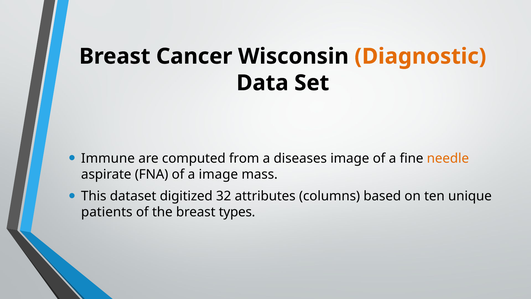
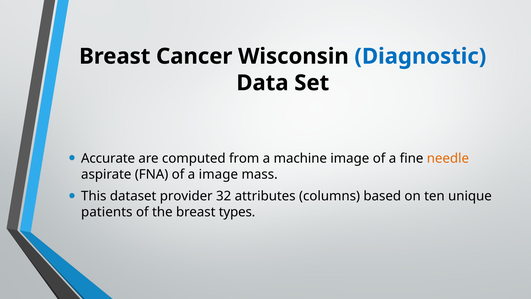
Diagnostic colour: orange -> blue (420, 56)
Immune: Immune -> Accurate (108, 158)
diseases: diseases -> machine (300, 158)
digitized: digitized -> provider (186, 196)
